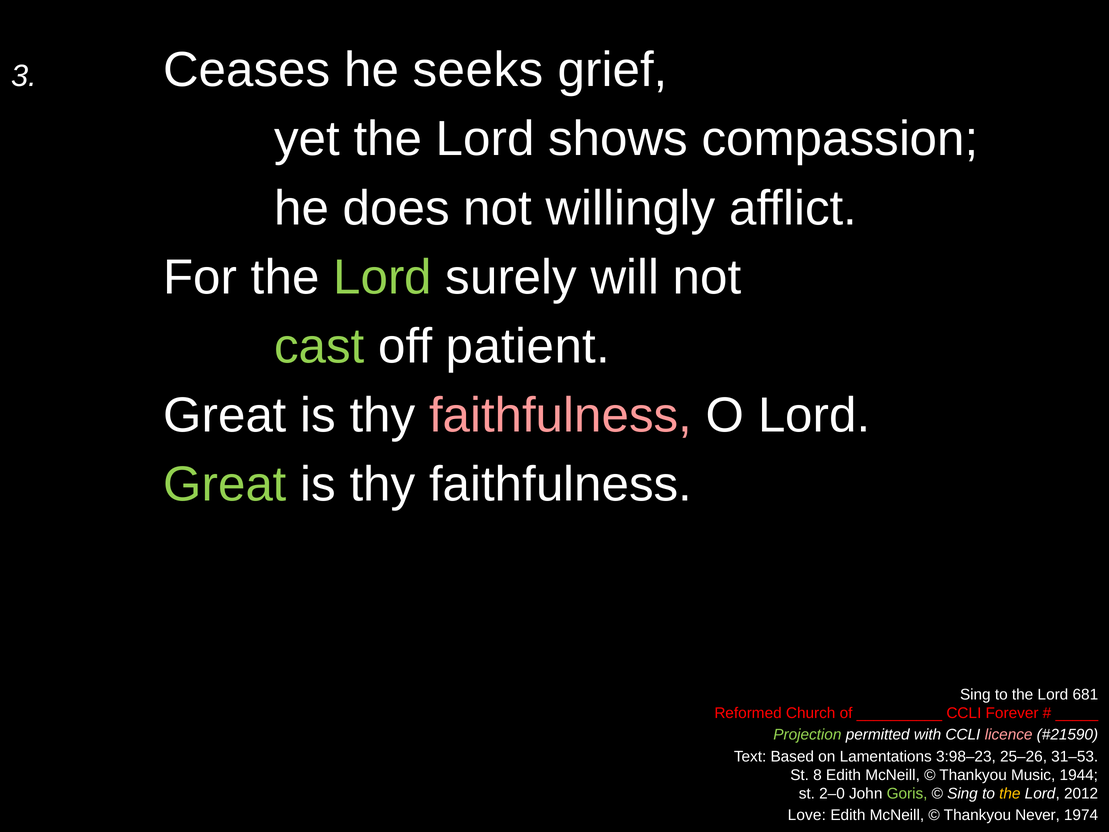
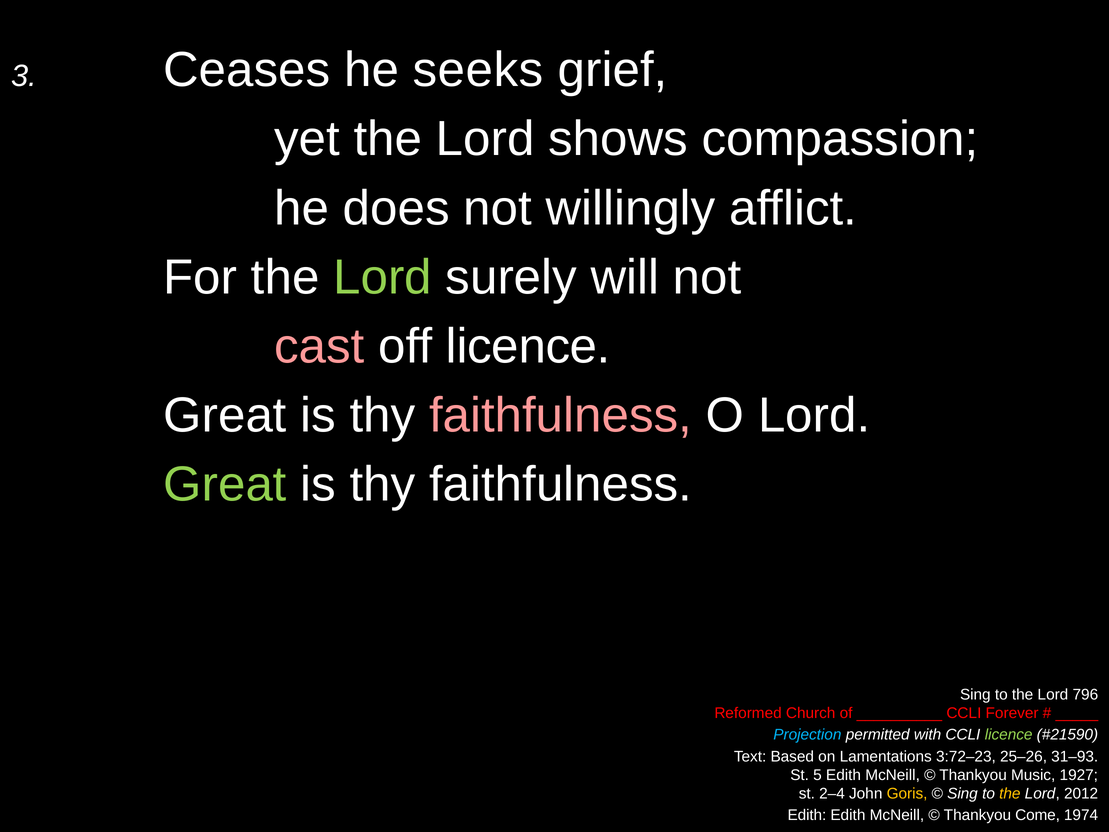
cast colour: light green -> pink (319, 346)
off patient: patient -> licence (528, 346)
681: 681 -> 796 (1085, 695)
Projection colour: light green -> light blue (807, 735)
licence colour: pink -> light green (1009, 735)
3:98–23: 3:98–23 -> 3:72–23 (966, 756)
31–53: 31–53 -> 31–93 (1075, 756)
8: 8 -> 5 (818, 775)
1944: 1944 -> 1927 (1079, 775)
2–0: 2–0 -> 2–4 (832, 793)
Goris colour: light green -> yellow (907, 793)
Love: Love -> Edith (807, 815)
Never: Never -> Come (1038, 815)
